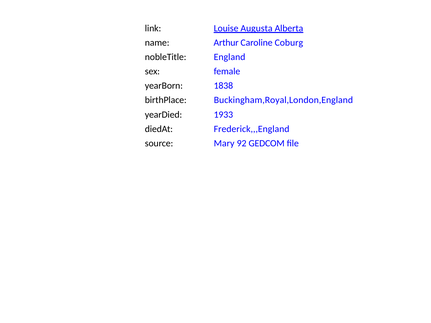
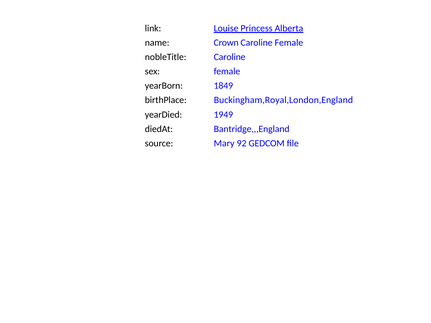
Augusta: Augusta -> Princess (257, 28)
Arthur: Arthur -> Crown (226, 43)
Caroline Coburg: Coburg -> Female (289, 43)
nobleTitle England: England -> Caroline (230, 57)
1838: 1838 -> 1849 (223, 86)
1933: 1933 -> 1949 (223, 115)
Frederick,,,England: Frederick,,,England -> Bantridge,,,England (252, 129)
